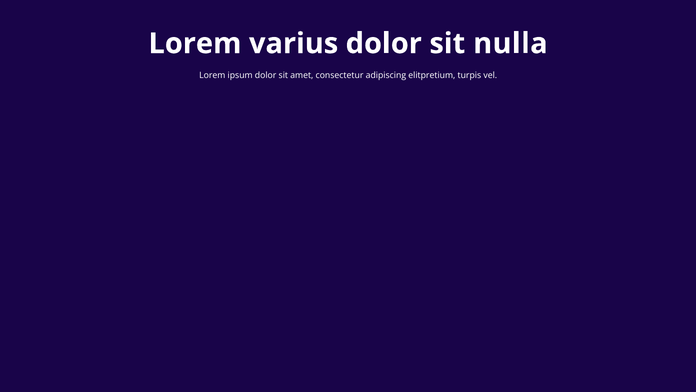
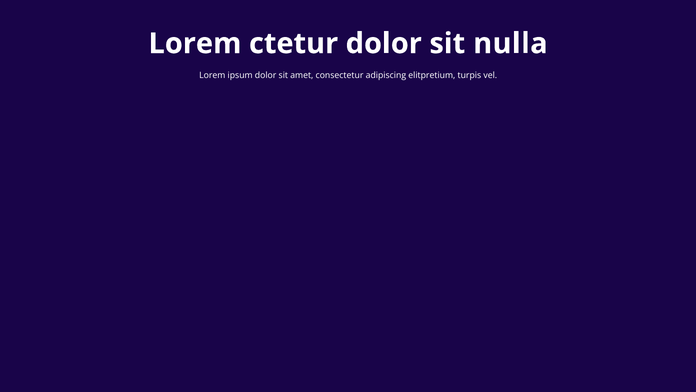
varius: varius -> ctetur (294, 44)
